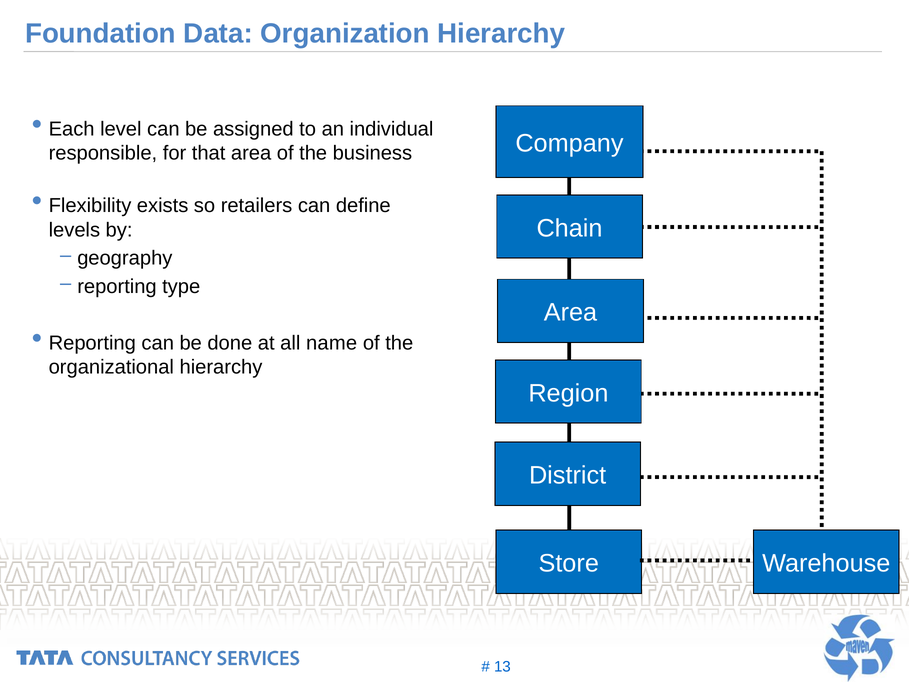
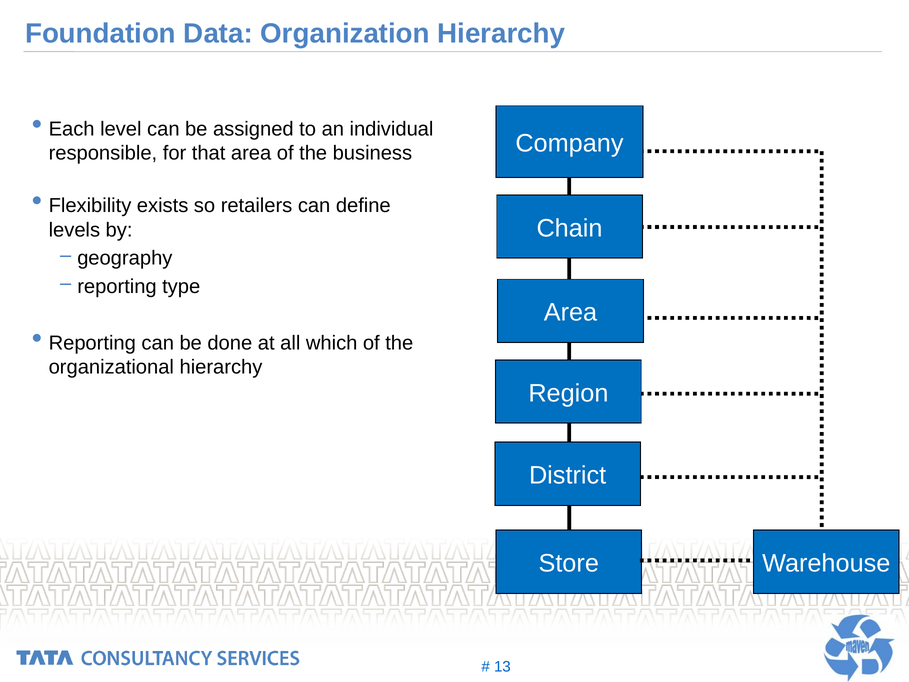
name: name -> which (332, 343)
